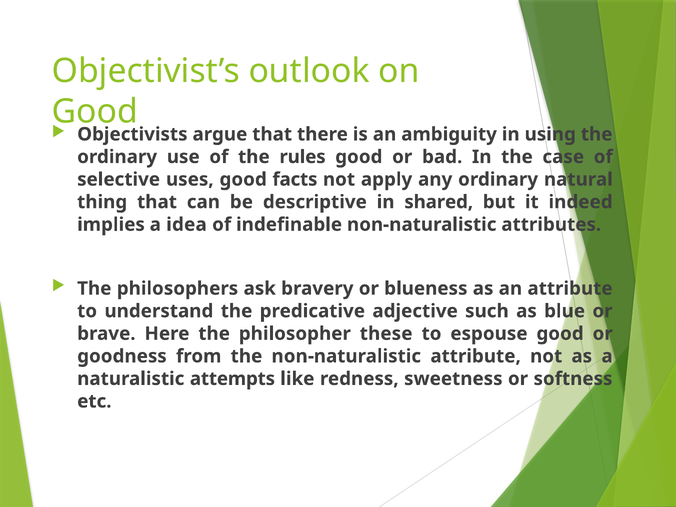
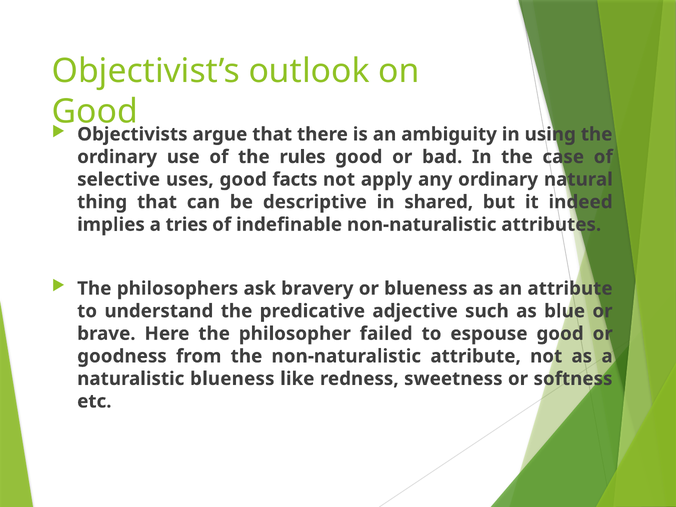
idea: idea -> tries (187, 225)
these: these -> failed (386, 334)
naturalistic attempts: attempts -> blueness (232, 379)
